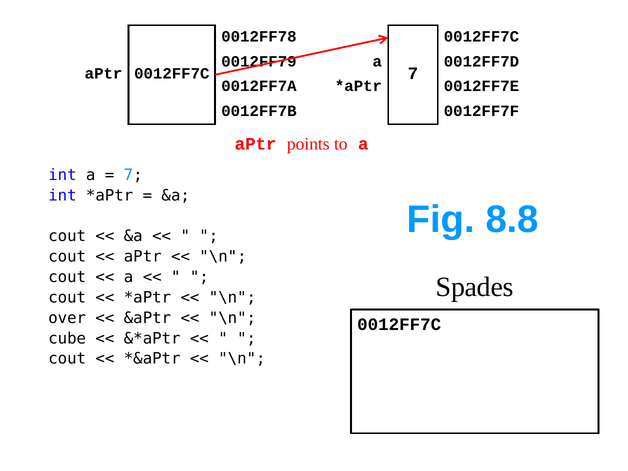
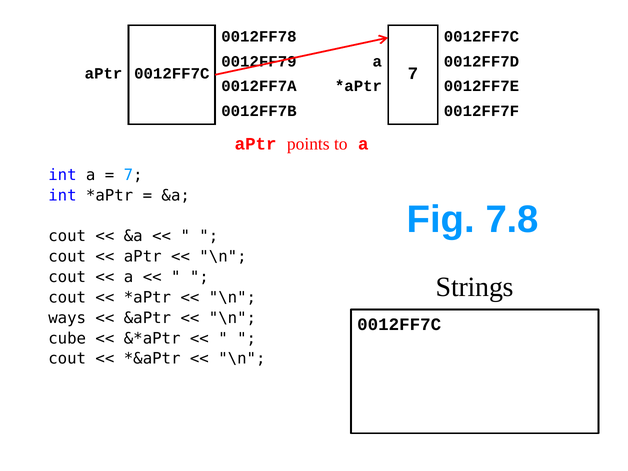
8.8: 8.8 -> 7.8 (512, 220)
Spades: Spades -> Strings (475, 287)
over: over -> ways (67, 318)
